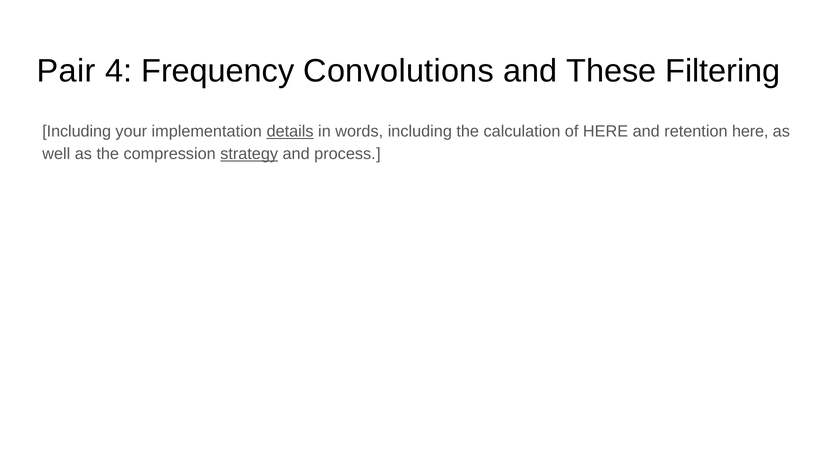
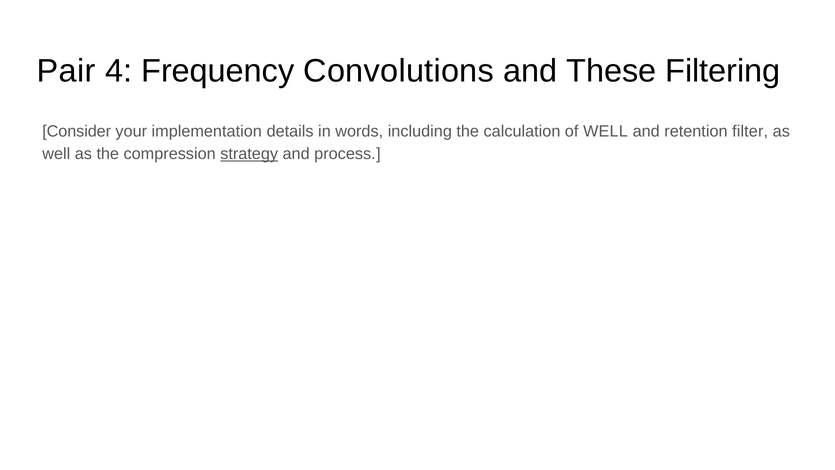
Including: Including -> Consider (77, 131)
details underline: present -> none (290, 131)
of HERE: HERE -> WELL (605, 131)
retention here: here -> filter (750, 131)
